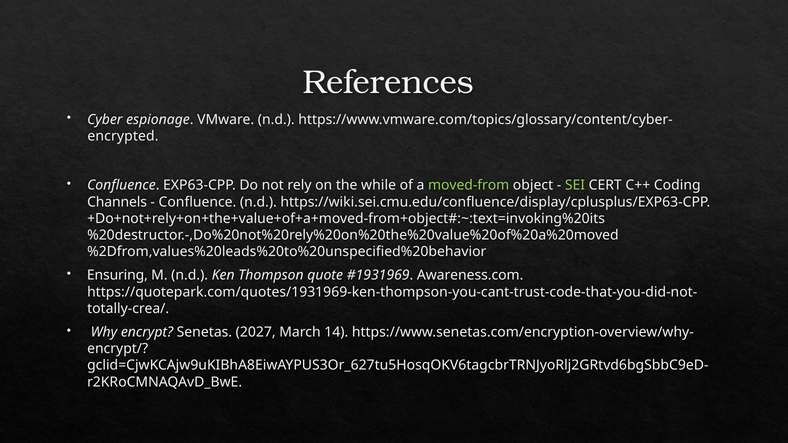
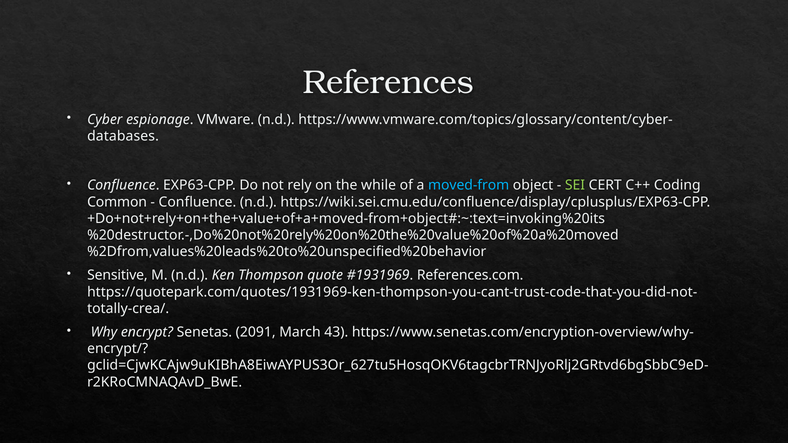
encrypted: encrypted -> databases (123, 136)
moved-from colour: light green -> light blue (469, 185)
Channels: Channels -> Common (117, 202)
Ensuring: Ensuring -> Sensitive (117, 276)
Awareness.com: Awareness.com -> References.com (470, 276)
2027: 2027 -> 2091 (256, 332)
14: 14 -> 43 (336, 332)
